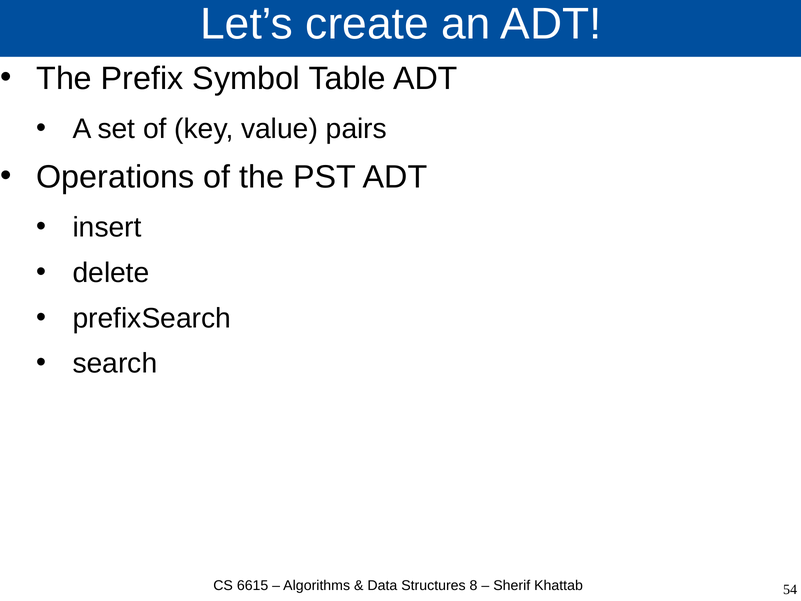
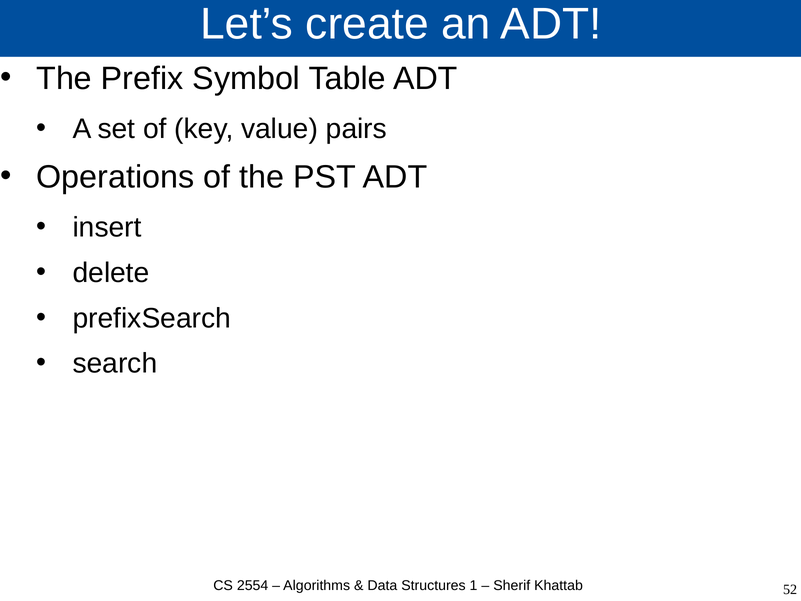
6615: 6615 -> 2554 (253, 586)
8: 8 -> 1 (474, 586)
54: 54 -> 52 (790, 590)
